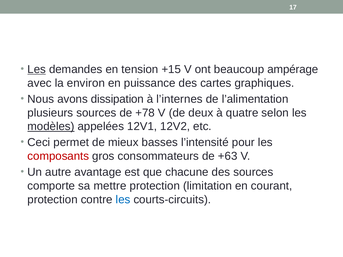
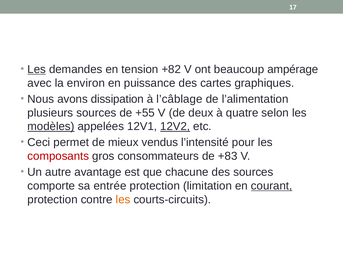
+15: +15 -> +82 (171, 69)
l’internes: l’internes -> l’câblage (179, 99)
+78: +78 -> +55 (145, 113)
12V2 underline: none -> present (175, 127)
basses: basses -> vendus (160, 143)
+63: +63 -> +83 (228, 156)
mettre: mettre -> entrée (110, 186)
courant underline: none -> present (272, 186)
les colour: blue -> orange (123, 200)
